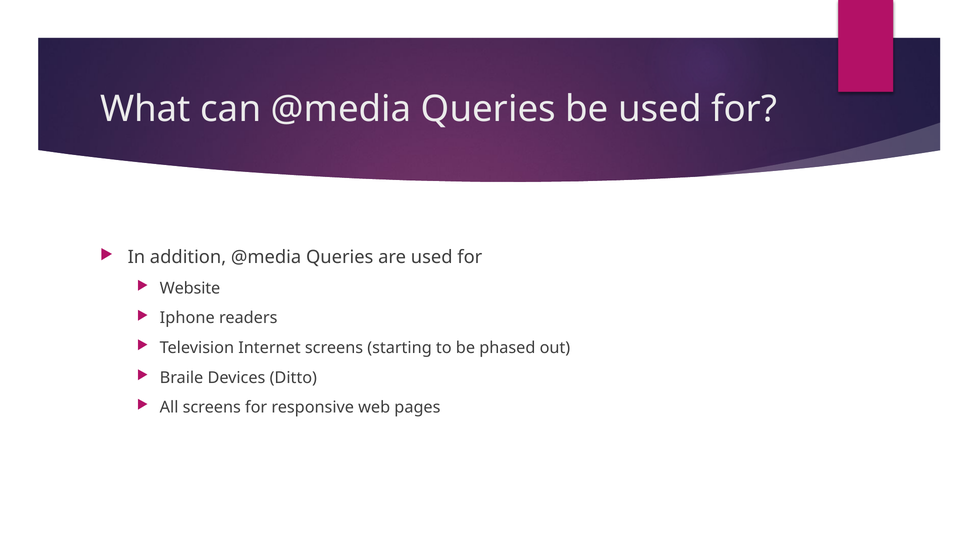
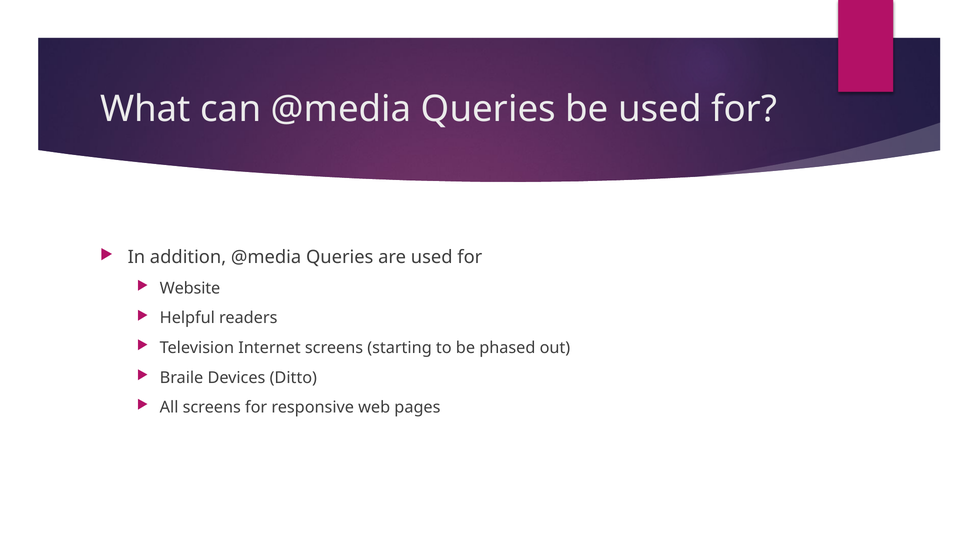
Iphone: Iphone -> Helpful (187, 318)
